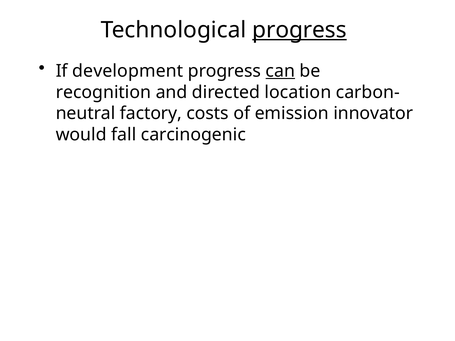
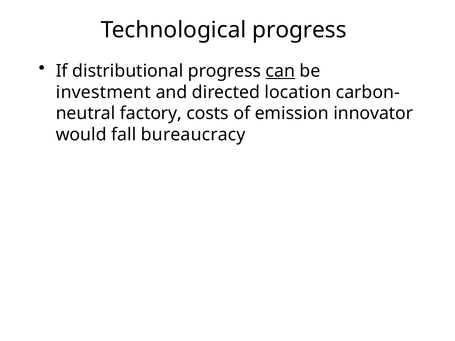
progress underline: present -> none (299, 30)
development: development -> distributional (128, 71)
recognition: recognition -> investment (103, 92)
carcinogenic: carcinogenic -> bureaucracy (193, 135)
